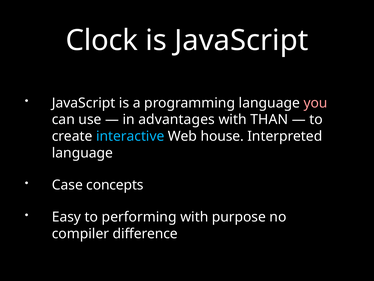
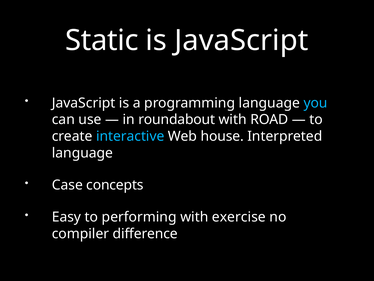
Clock: Clock -> Static (102, 40)
you colour: pink -> light blue (316, 103)
advantages: advantages -> roundabout (177, 119)
THAN: THAN -> ROAD (269, 119)
purpose: purpose -> exercise (239, 217)
